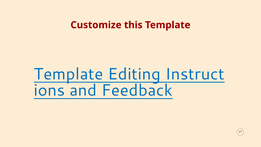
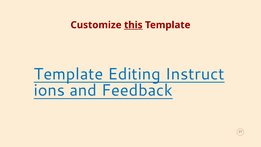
this underline: none -> present (133, 25)
